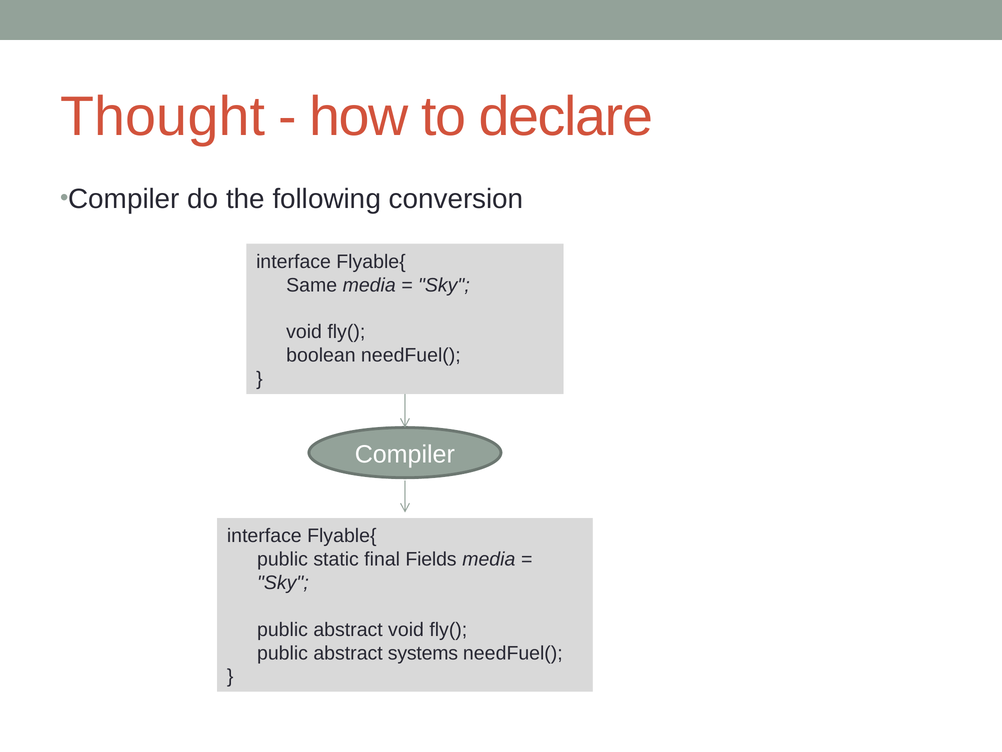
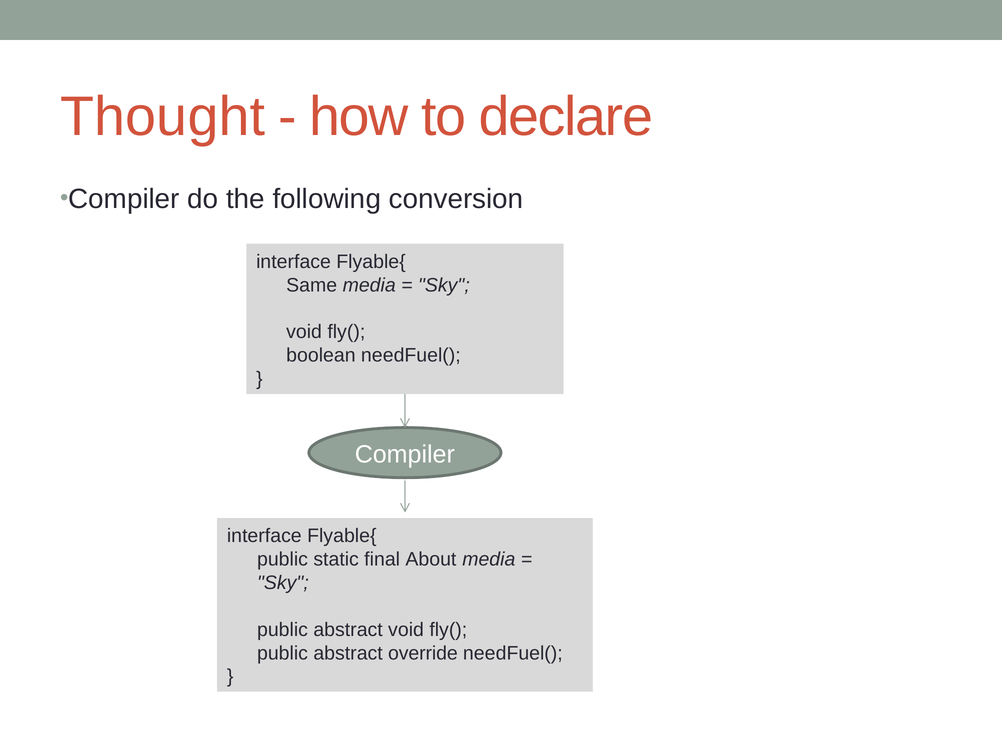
Fields: Fields -> About (431, 559)
systems: systems -> override (423, 653)
